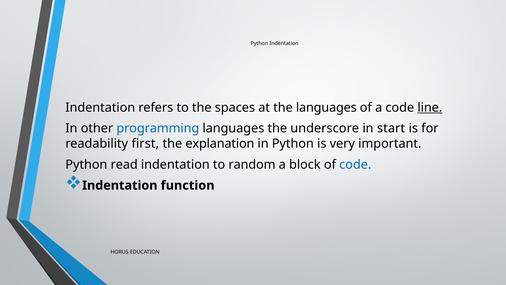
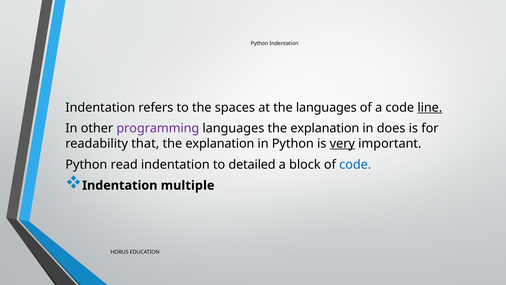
programming colour: blue -> purple (158, 128)
languages the underscore: underscore -> explanation (325, 128)
start: start -> does (391, 128)
first: first -> that (145, 143)
very underline: none -> present (342, 143)
random: random -> detailed (252, 164)
function: function -> multiple (188, 185)
